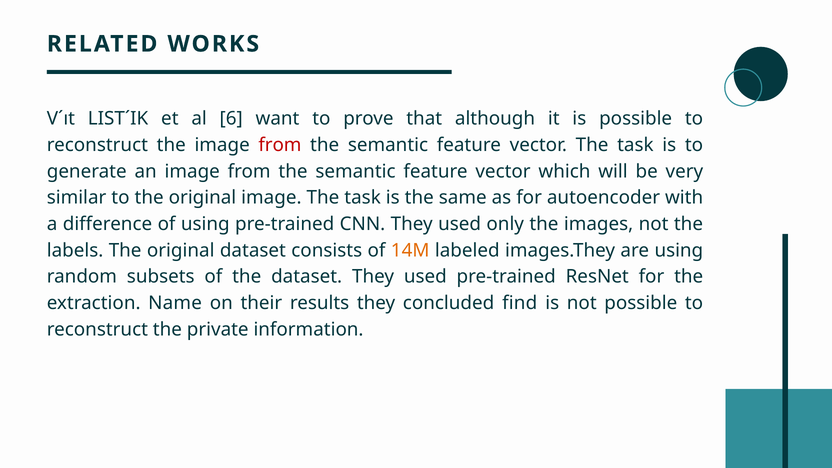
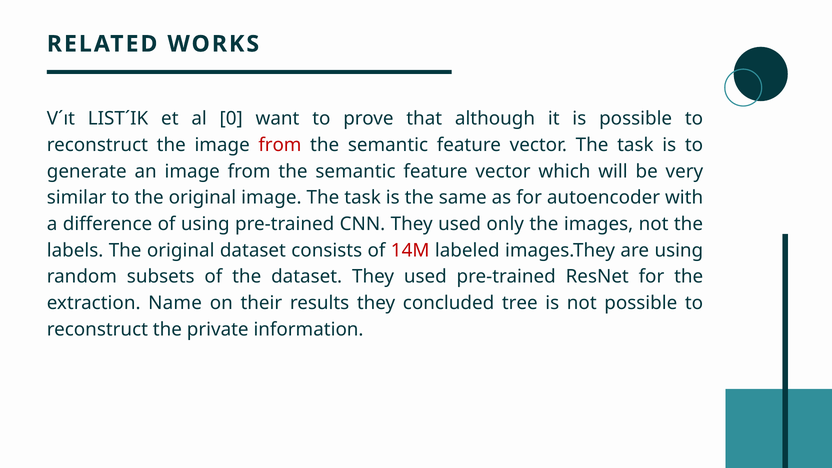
6: 6 -> 0 (231, 119)
14M colour: orange -> red (410, 250)
find: find -> tree (520, 303)
